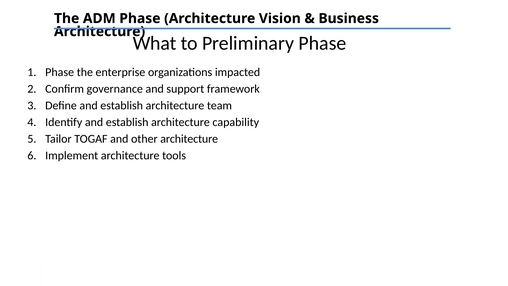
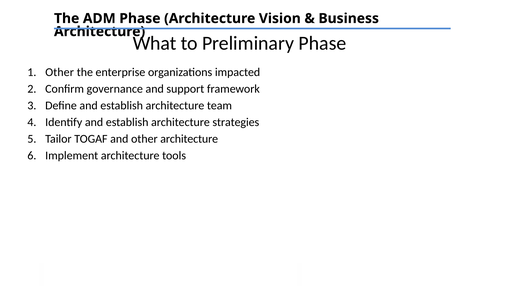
Phase: Phase -> Other (60, 72)
capability: capability -> strategies (236, 122)
